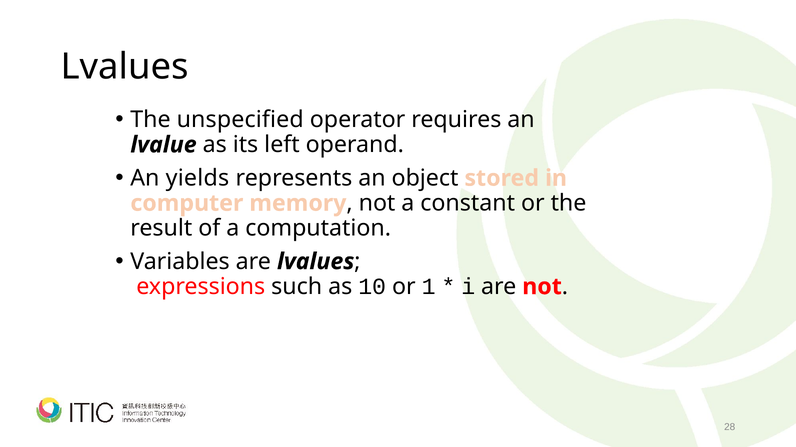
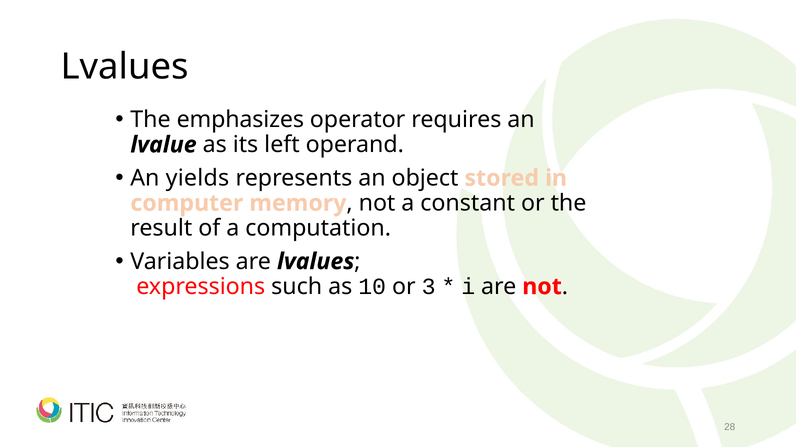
unspecified: unspecified -> emphasizes (240, 120)
1: 1 -> 3 (429, 287)
